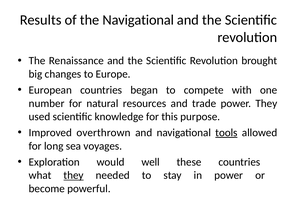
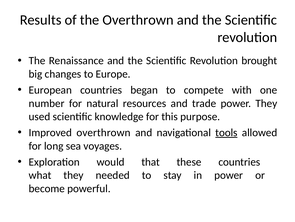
the Navigational: Navigational -> Overthrown (138, 20)
well: well -> that (151, 161)
they underline: present -> none (74, 175)
